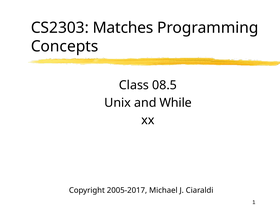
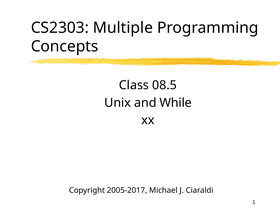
Matches: Matches -> Multiple (123, 28)
